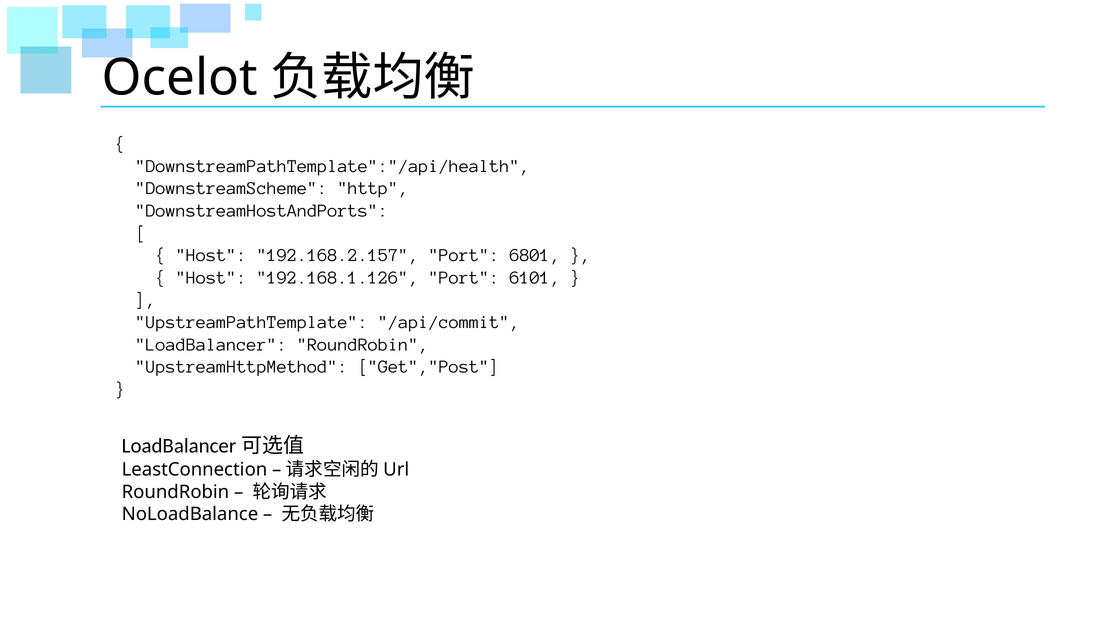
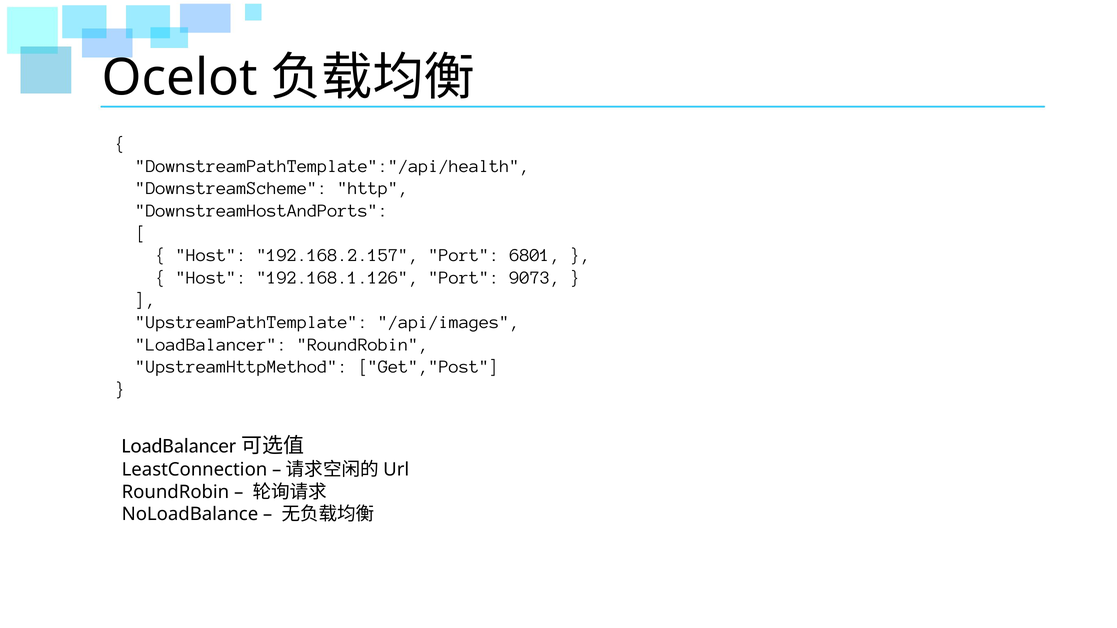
6101: 6101 -> 9073 (535, 278)
/api/commit: /api/commit -> /api/images (449, 322)
